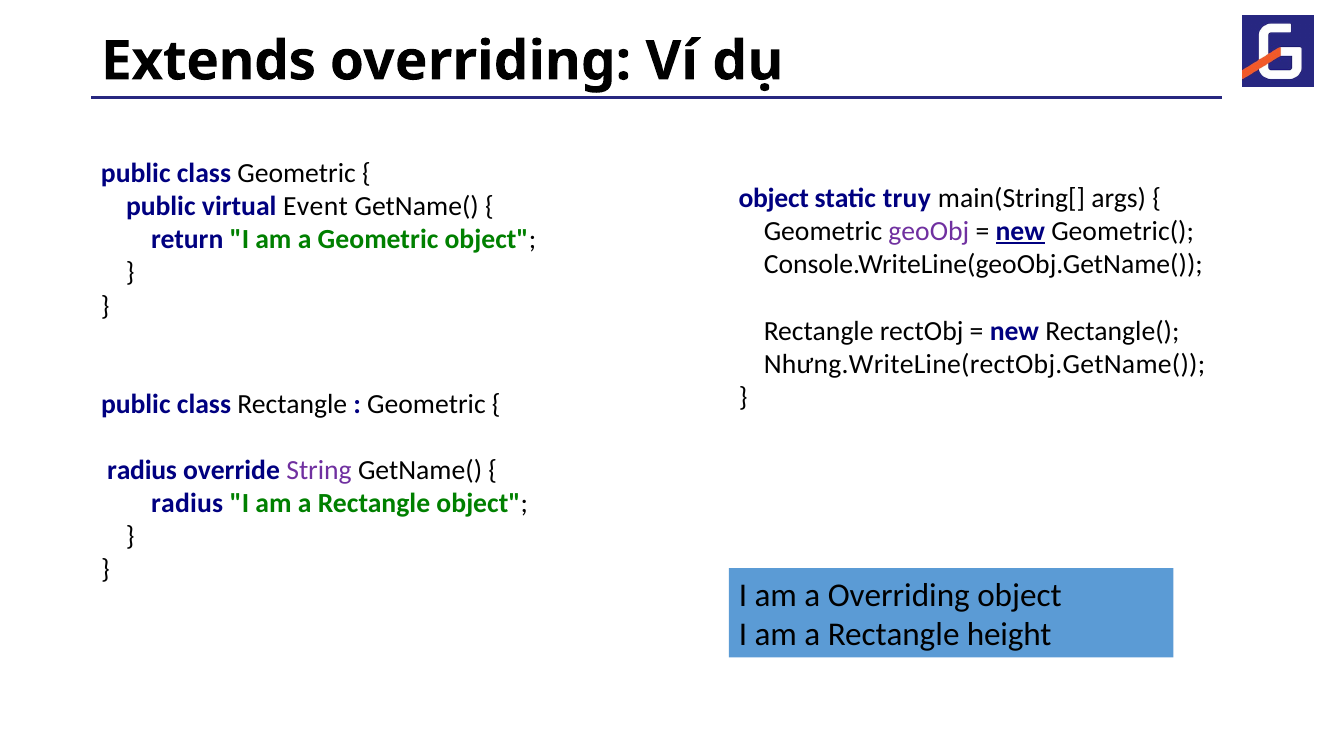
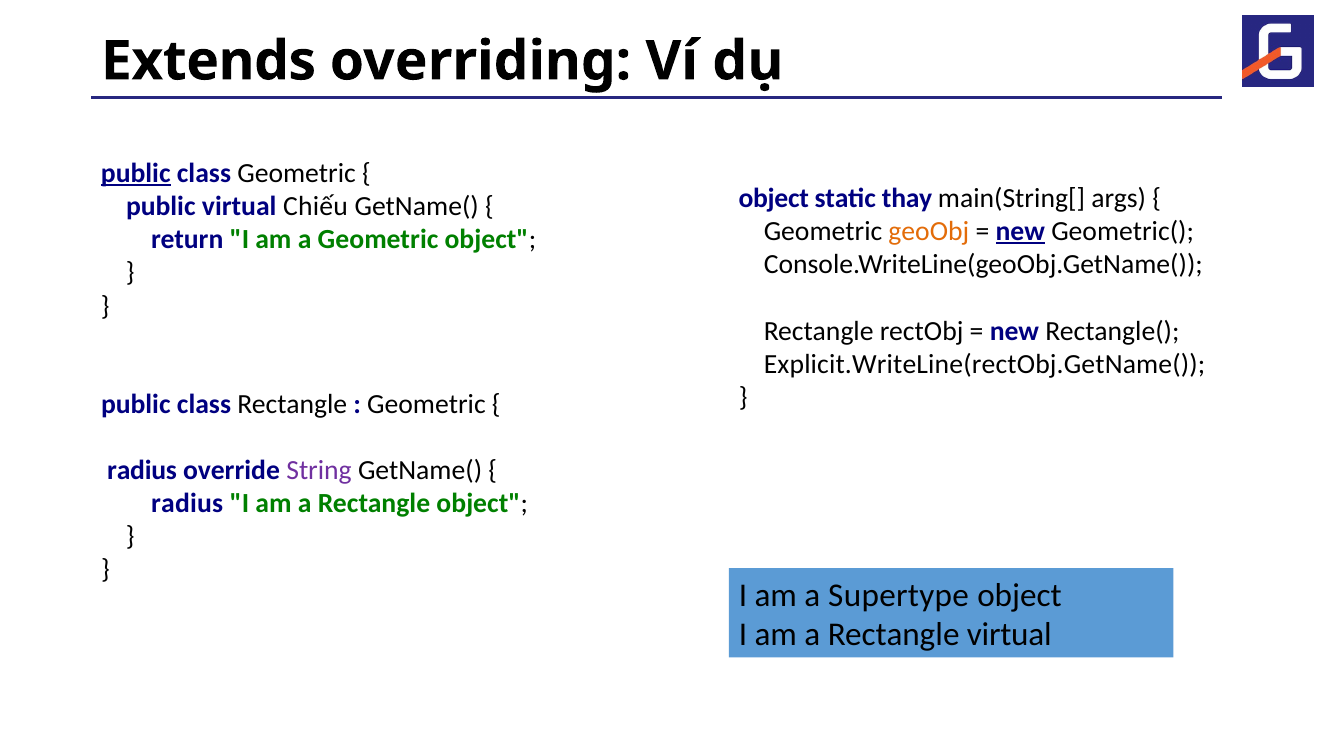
public underline: none -> present (136, 173)
truy: truy -> thay (907, 198)
Event: Event -> Chiếu (315, 207)
geoObj colour: purple -> orange (929, 232)
Nhưng.WriteLine(rectObj.GetName(: Nhưng.WriteLine(rectObj.GetName( -> Explicit.WriteLine(rectObj.GetName( (985, 364)
a Overriding: Overriding -> Supertype (899, 595)
Rectangle height: height -> virtual (1009, 635)
